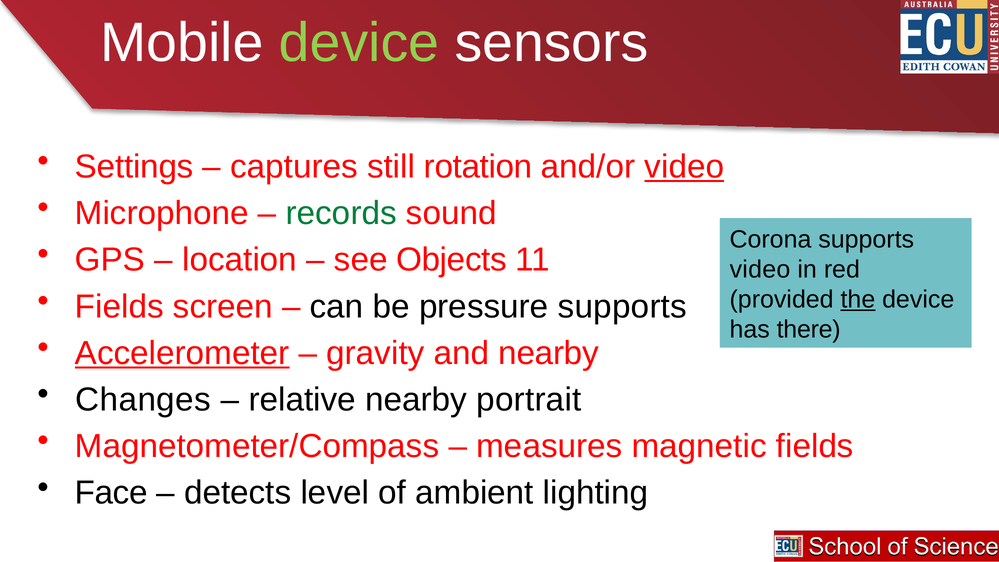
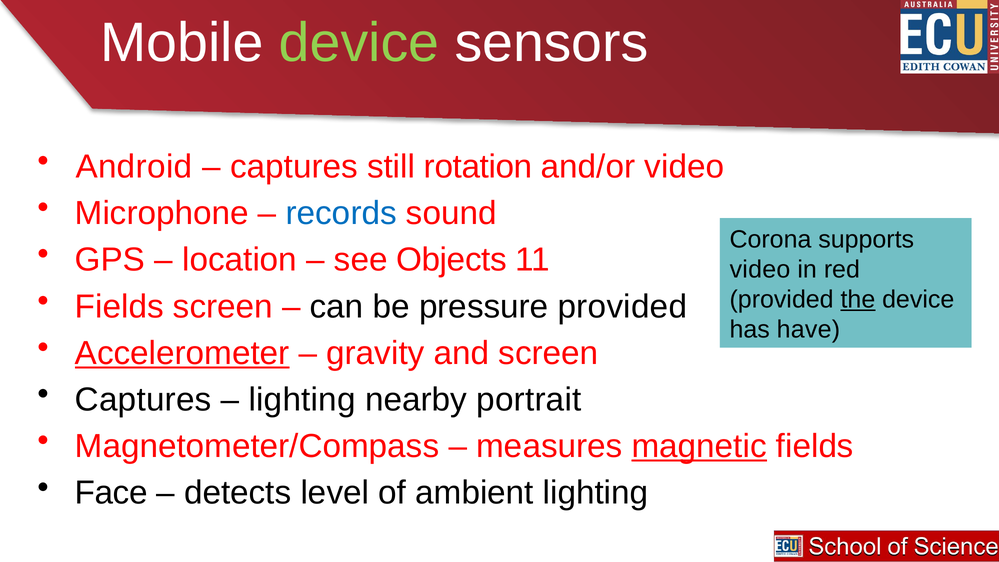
Settings: Settings -> Android (134, 167)
video underline: present -> none (684, 167)
records colour: green -> blue (341, 213)
pressure supports: supports -> provided (622, 306)
there: there -> have (808, 330)
and nearby: nearby -> screen (548, 353)
Changes: Changes -> Captures (143, 400)
relative: relative -> lighting (302, 400)
magnetic underline: none -> present (699, 446)
